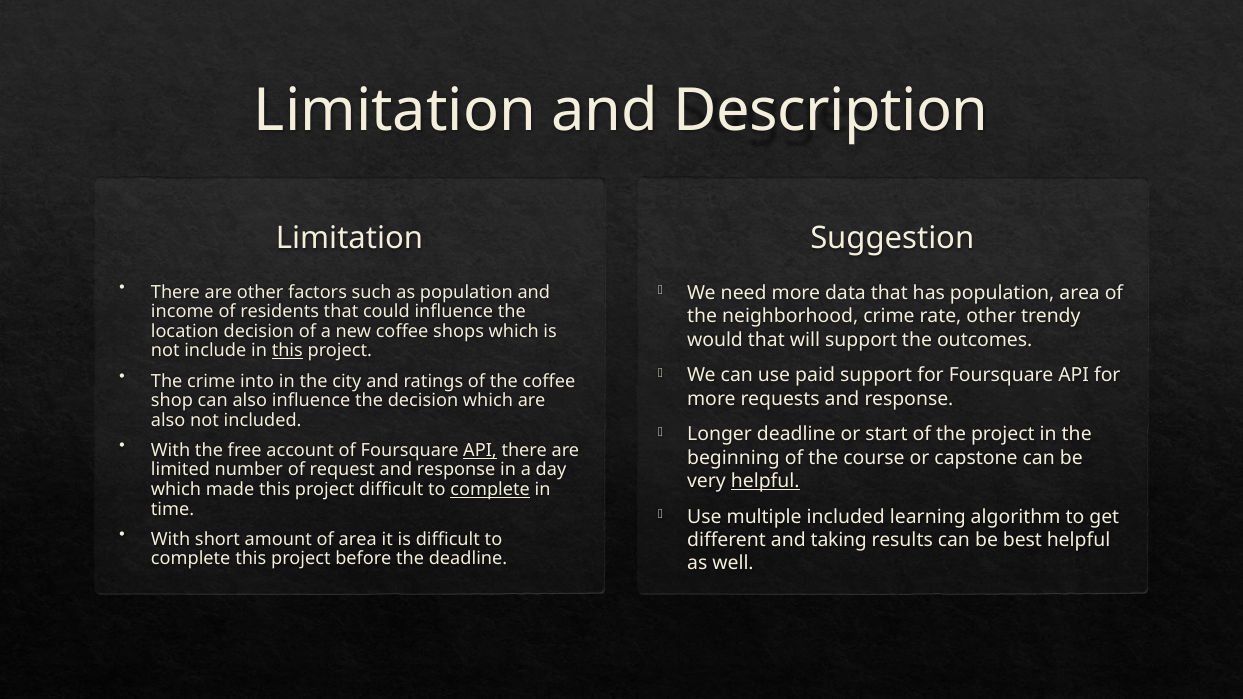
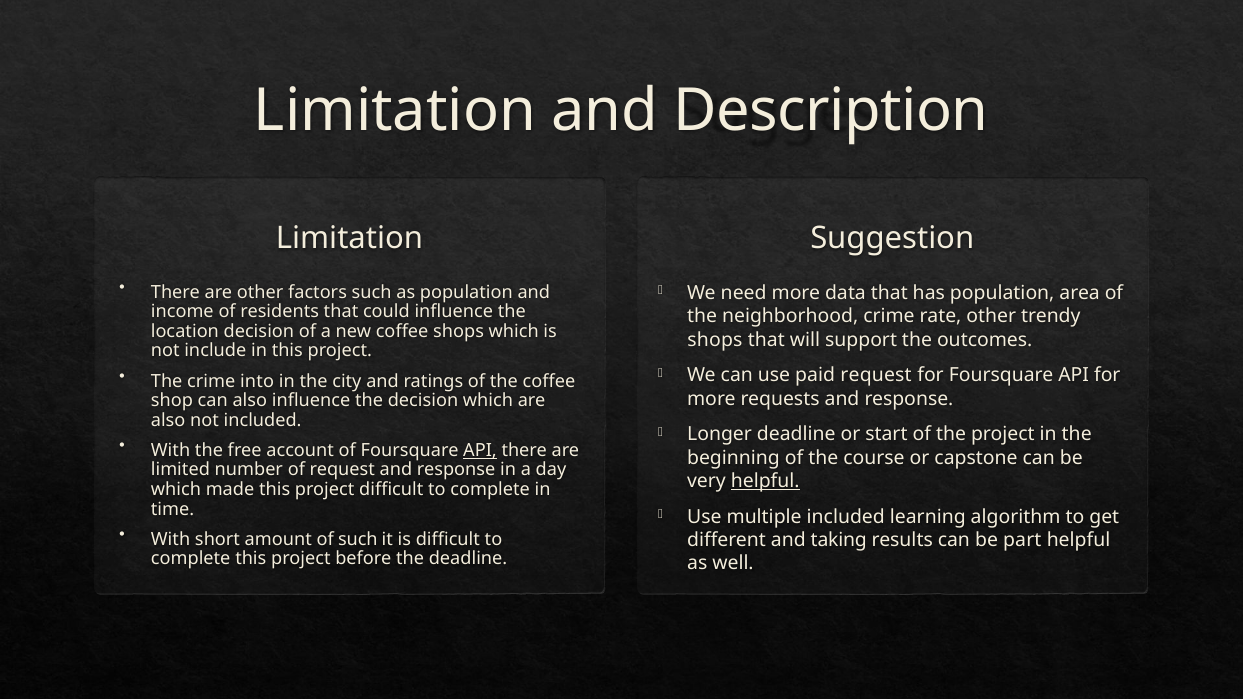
would: would -> shops (715, 340)
this underline: present -> none (287, 351)
paid support: support -> request (876, 375)
complete underline: present -> none (490, 490)
of area: area -> such (358, 539)
best: best -> part (1022, 540)
